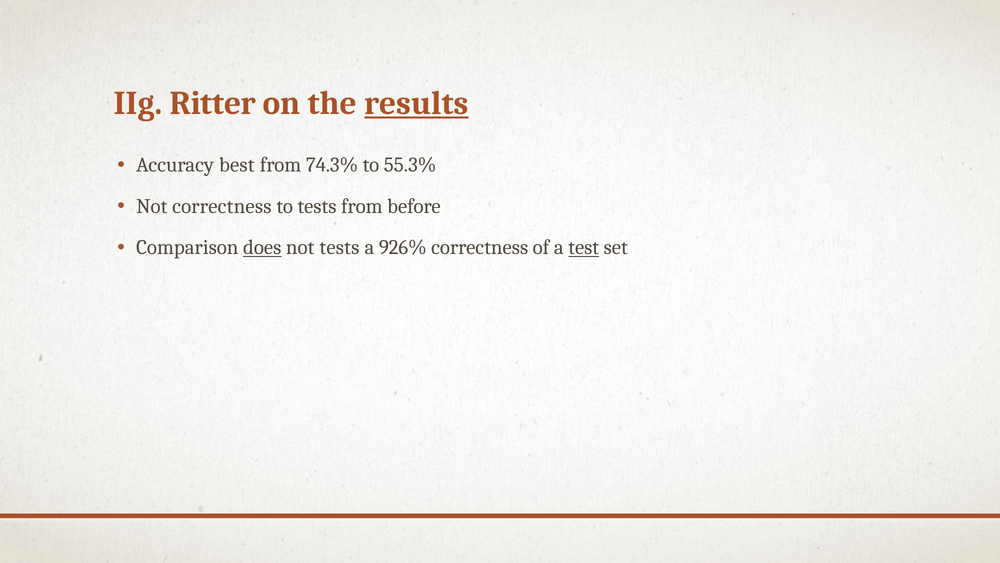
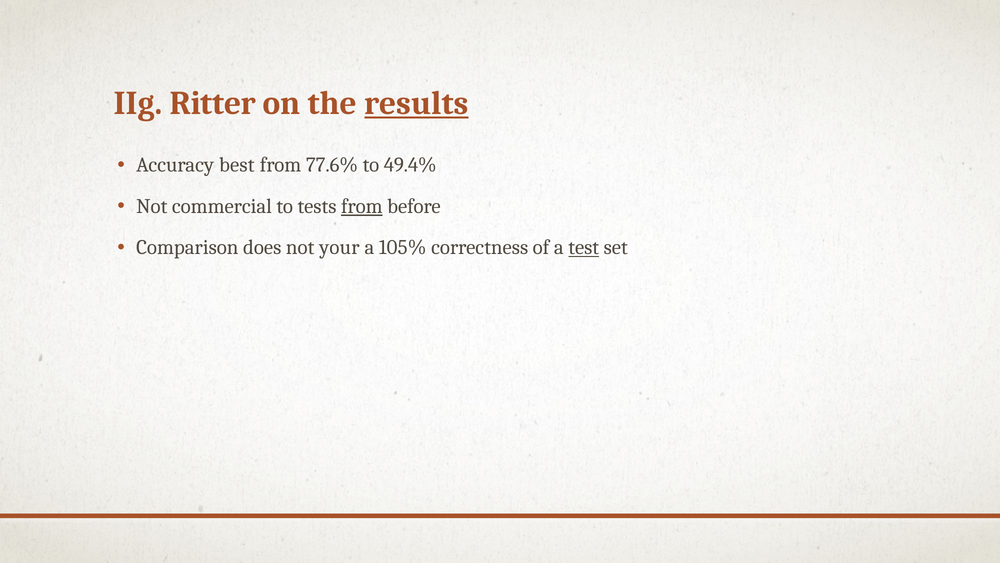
74.3%: 74.3% -> 77.6% (332, 165)
55.3%: 55.3% -> 49.4% (410, 165)
Not correctness: correctness -> commercial (222, 206)
from underline: none -> present (362, 206)
does underline: present -> none (262, 247)
not tests: tests -> your (339, 247)
926%: 926% -> 105% (403, 247)
